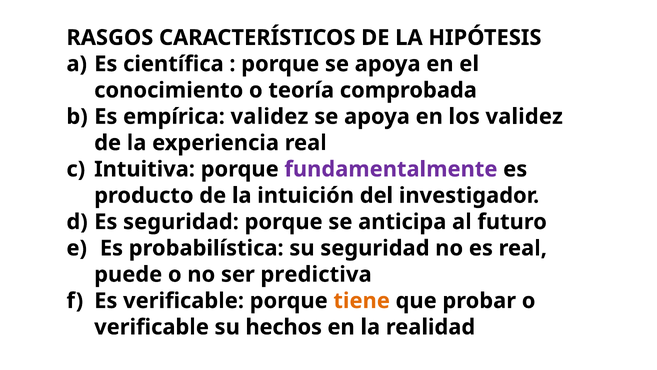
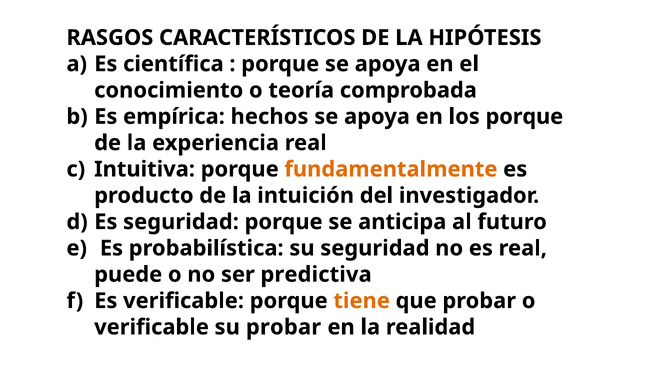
empírica validez: validez -> hechos (270, 116)
los validez: validez -> porque (524, 116)
fundamentalmente colour: purple -> orange (391, 169)
su hechos: hechos -> probar (284, 327)
